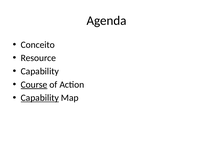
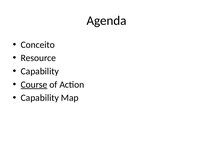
Capability underline: present -> none (40, 98)
